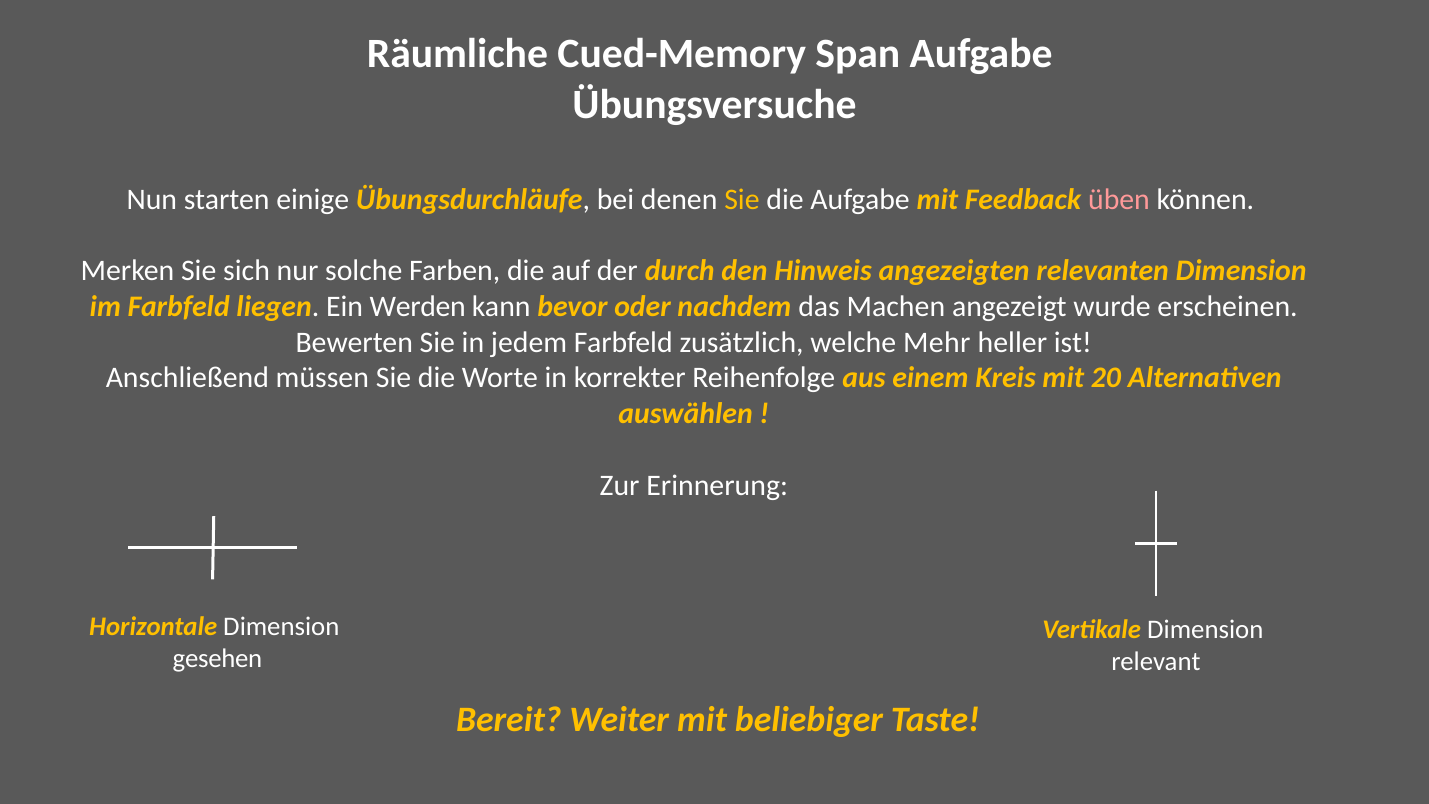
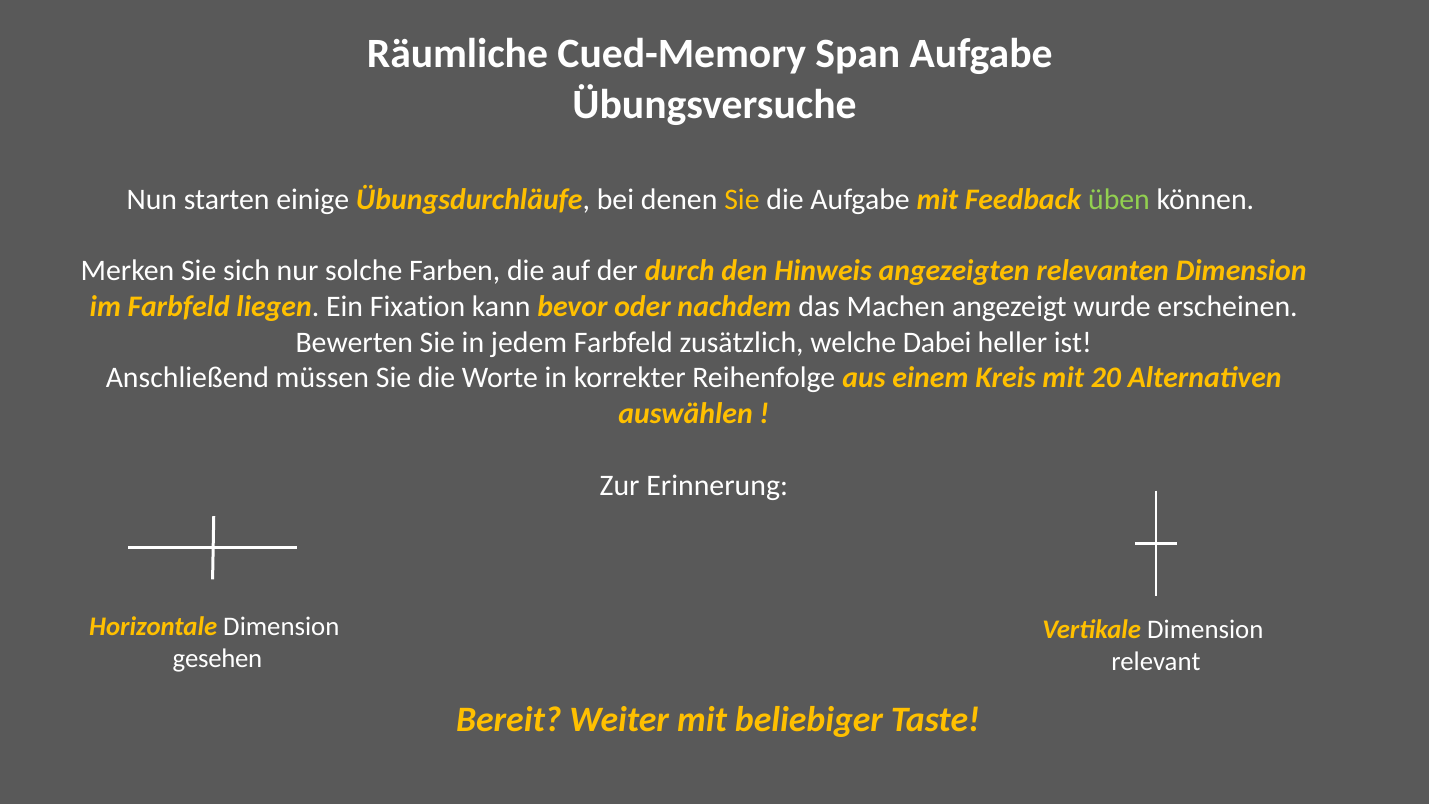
üben colour: pink -> light green (1119, 199)
Werden: Werden -> Fixation (418, 307)
Mehr: Mehr -> Dabei (937, 342)
